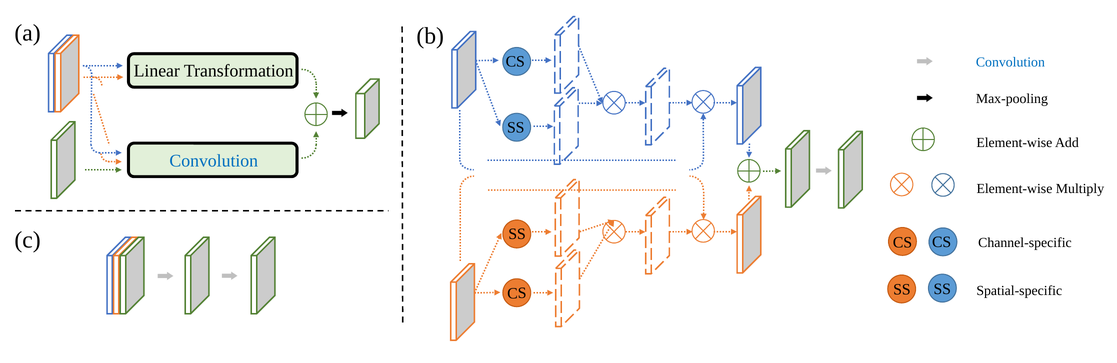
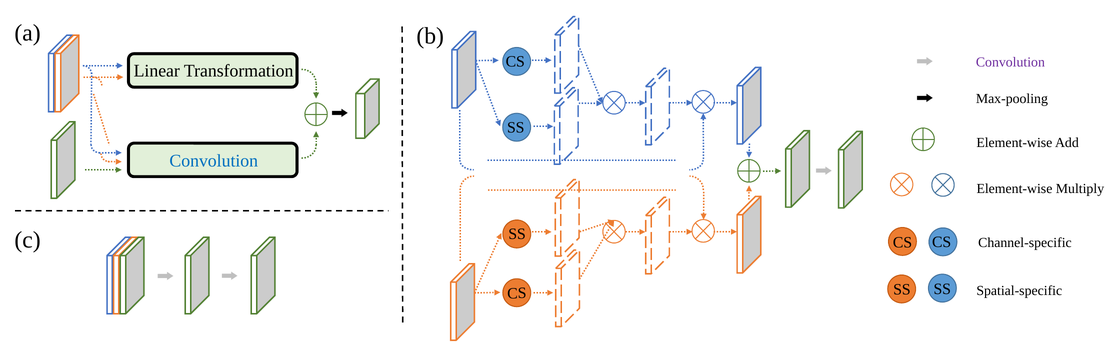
Convolution colour: blue -> purple (1010, 62)
